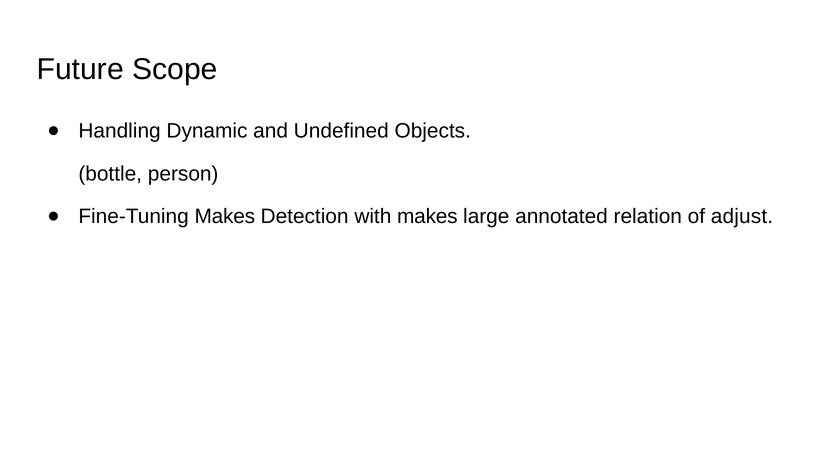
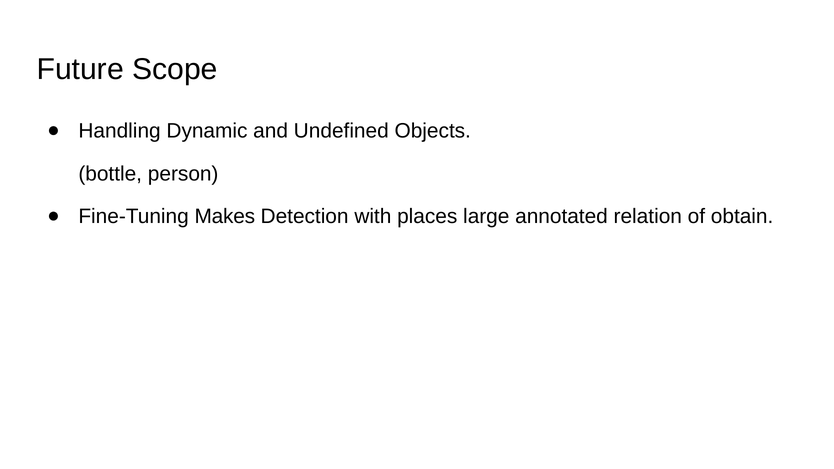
with makes: makes -> places (427, 216)
adjust: adjust -> obtain (742, 216)
